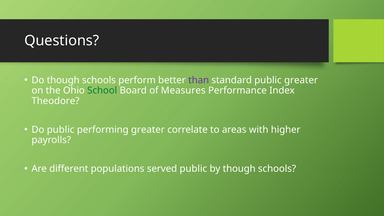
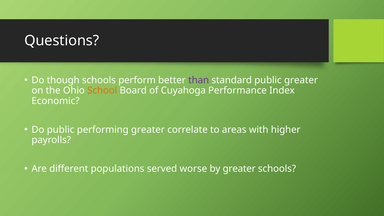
School colour: green -> orange (102, 91)
Measures: Measures -> Cuyahoga (183, 91)
Theodore: Theodore -> Economic (55, 101)
served public: public -> worse (193, 169)
by though: though -> greater (239, 169)
